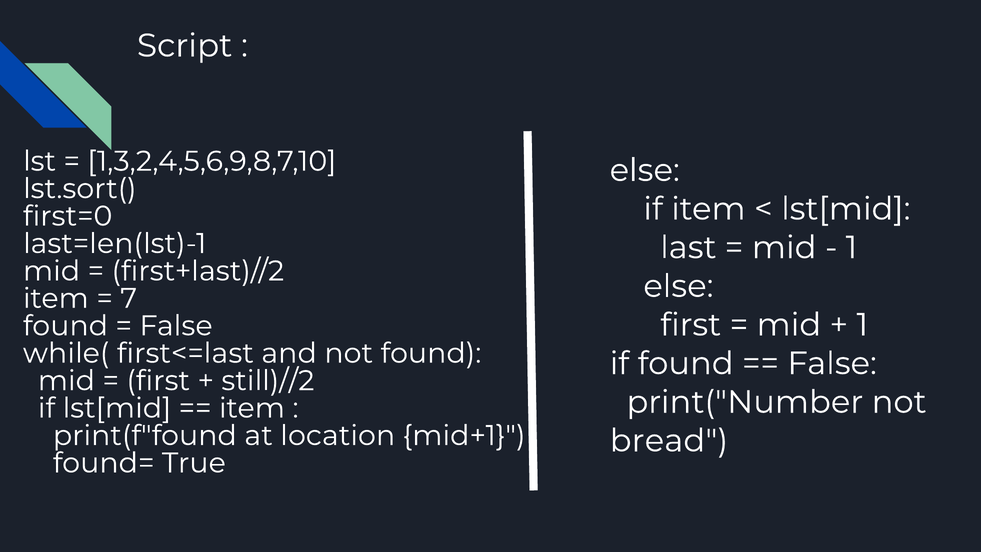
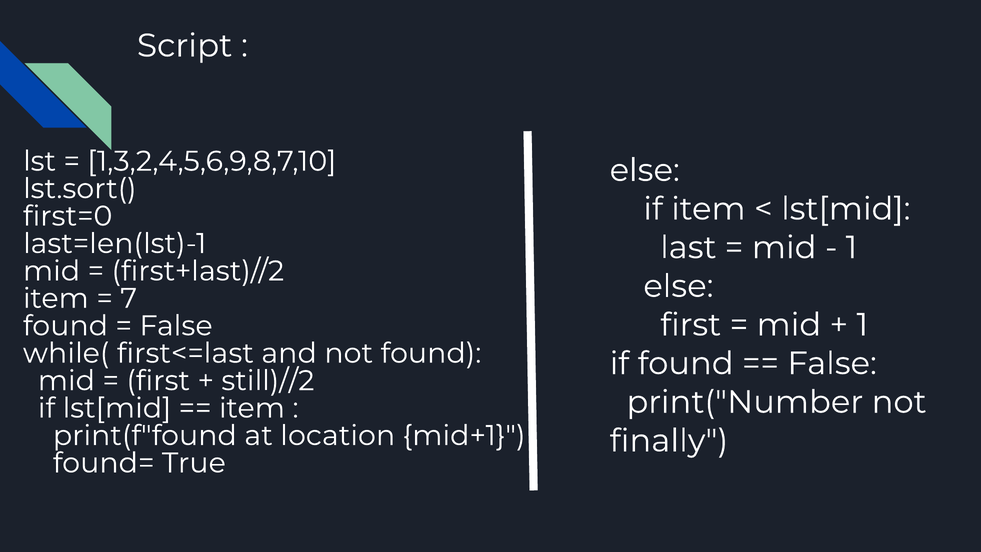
bread: bread -> finally (669, 441)
